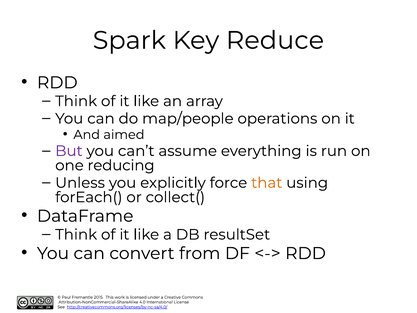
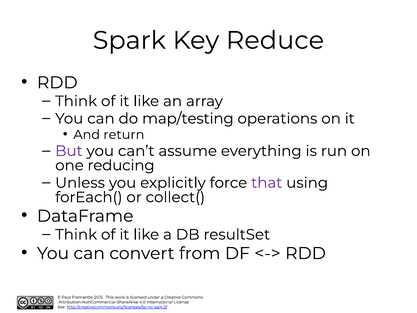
map/people: map/people -> map/testing (188, 119)
aimed: aimed -> return (124, 135)
that colour: orange -> purple (267, 183)
